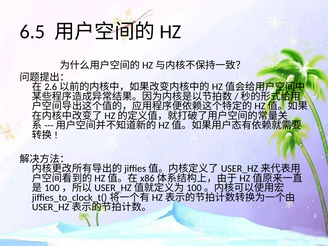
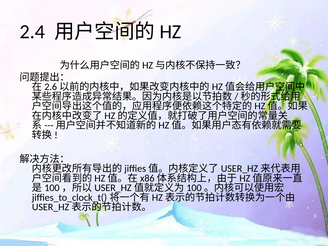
6.5: 6.5 -> 2.4 (32, 32)
